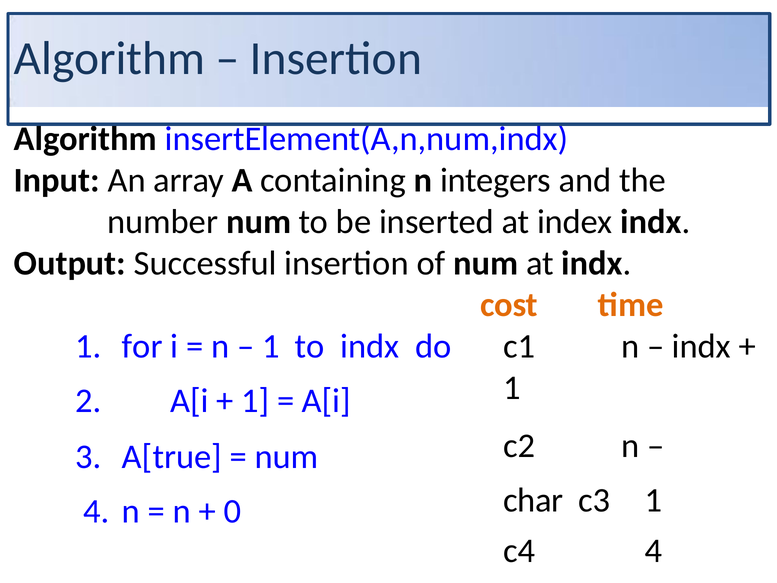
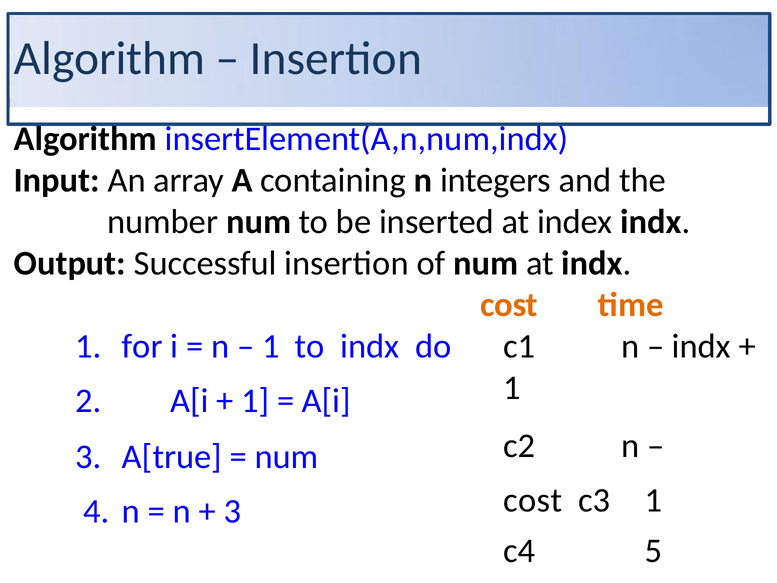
char: char -> cost (533, 500)
0: 0 -> 3 (233, 511)
c4 4: 4 -> 5 (653, 551)
